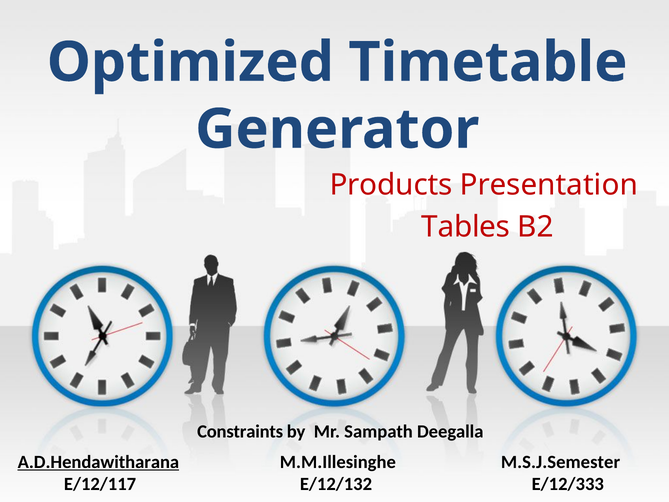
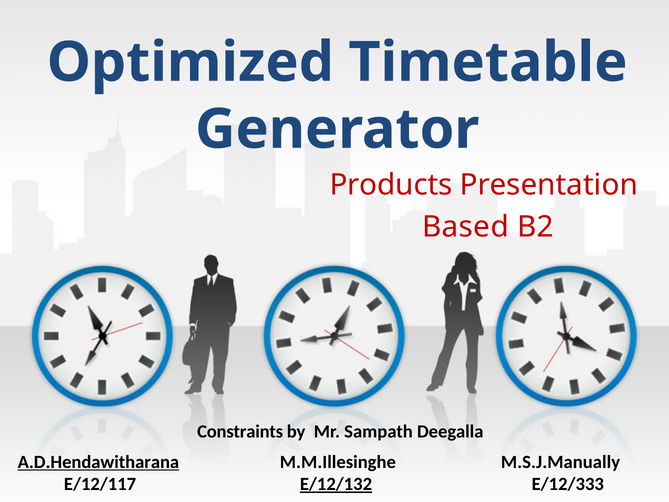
Tables: Tables -> Based (466, 227)
M.S.J.Semester: M.S.J.Semester -> M.S.J.Manually (560, 462)
E/12/132 underline: none -> present (336, 484)
